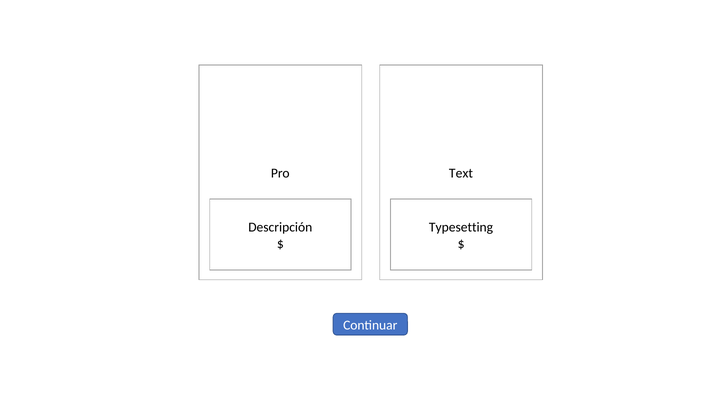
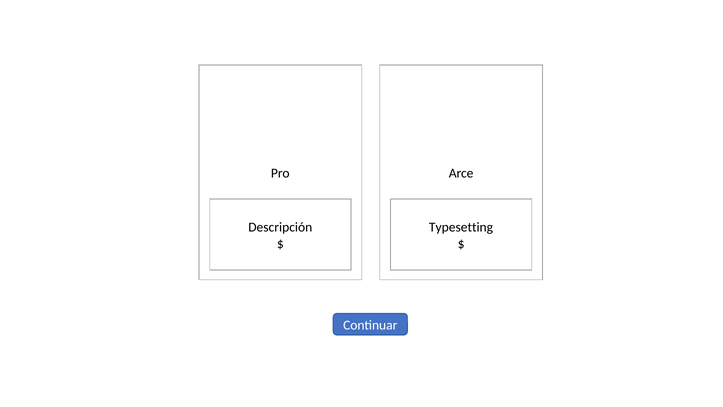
Text: Text -> Arce (461, 173)
